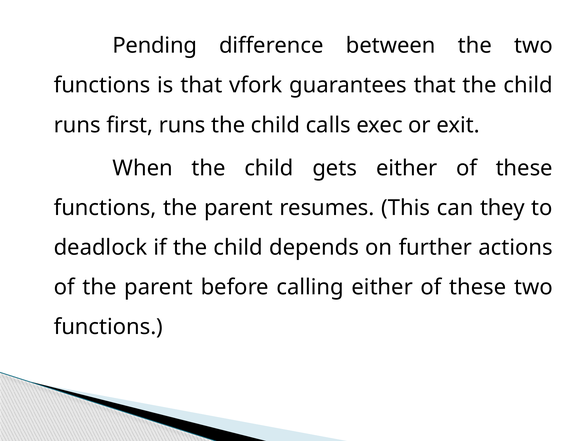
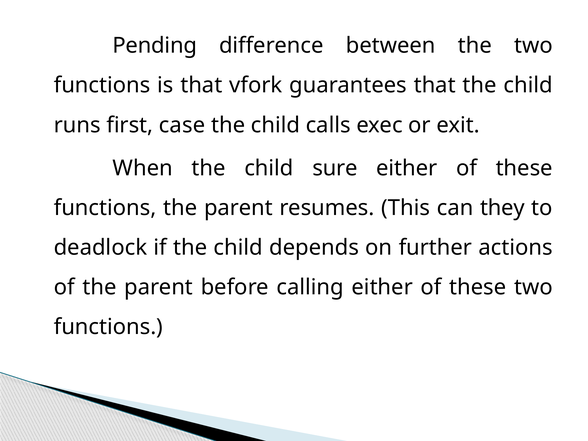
first runs: runs -> case (182, 125)
gets: gets -> sure (335, 168)
